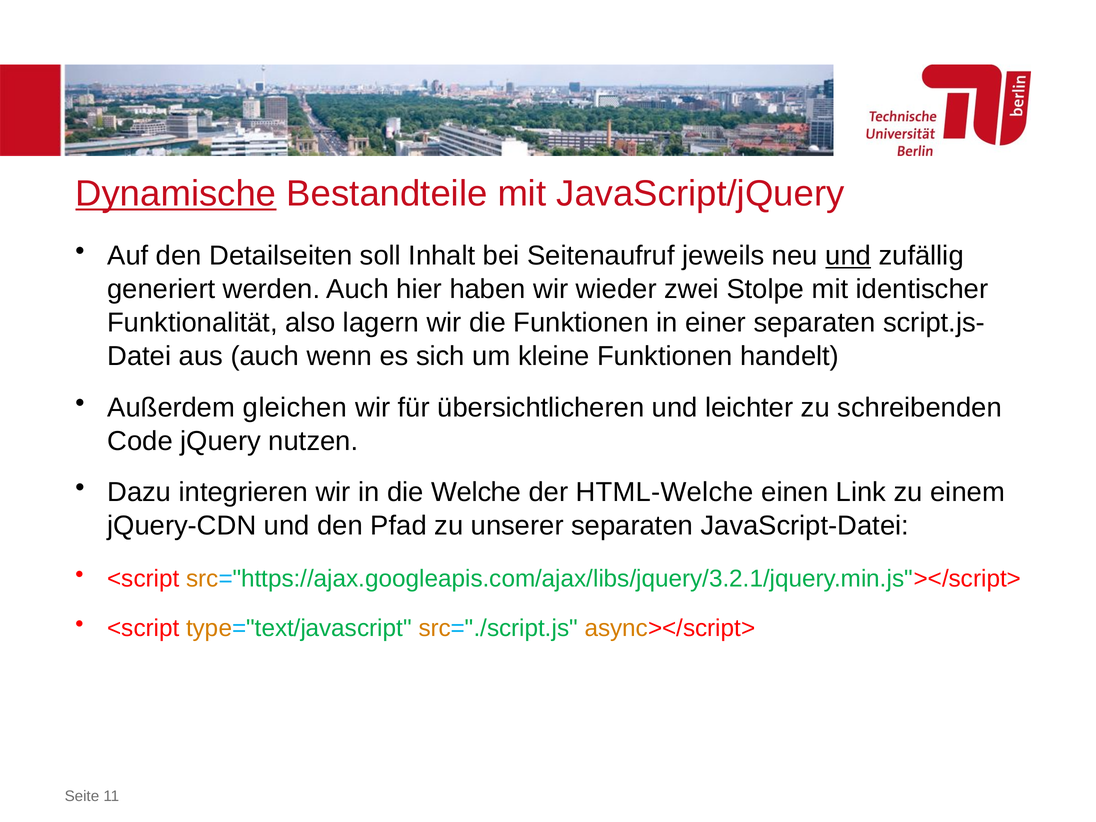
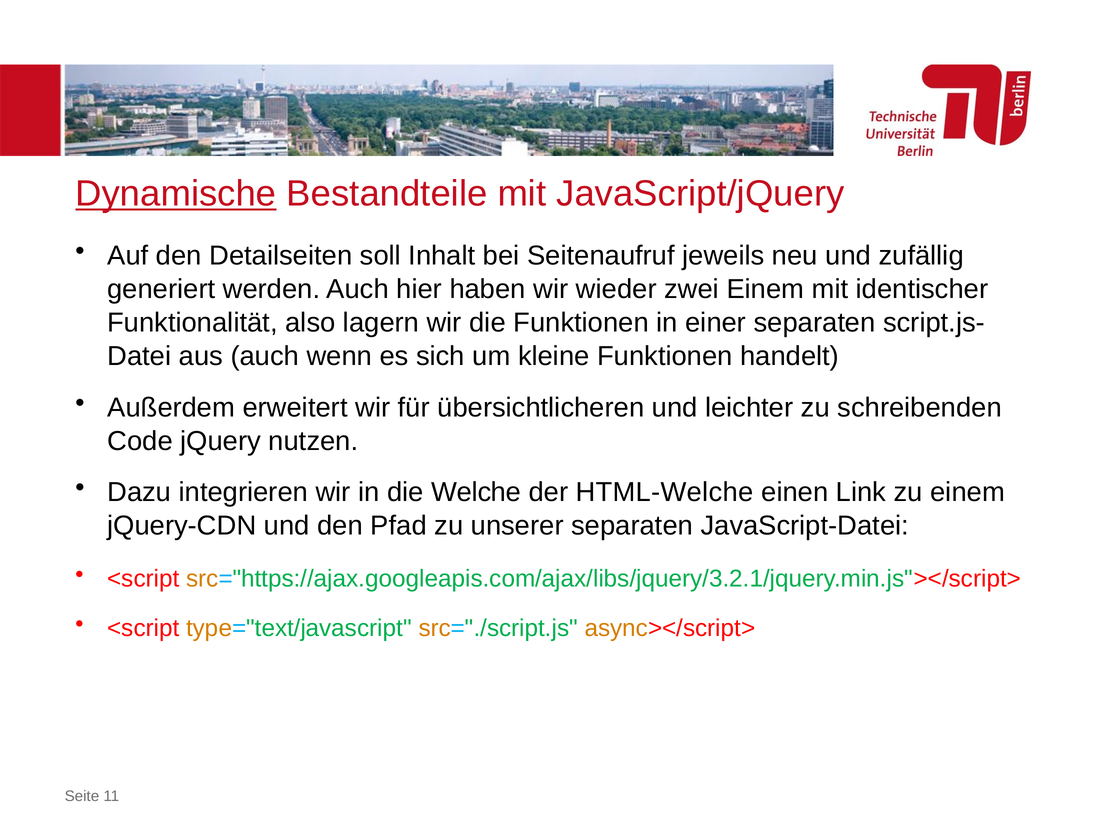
und underline: present -> none (848, 256)
zwei Stolpe: Stolpe -> Einem (765, 289)
gleichen: gleichen -> erweitert (295, 408)
